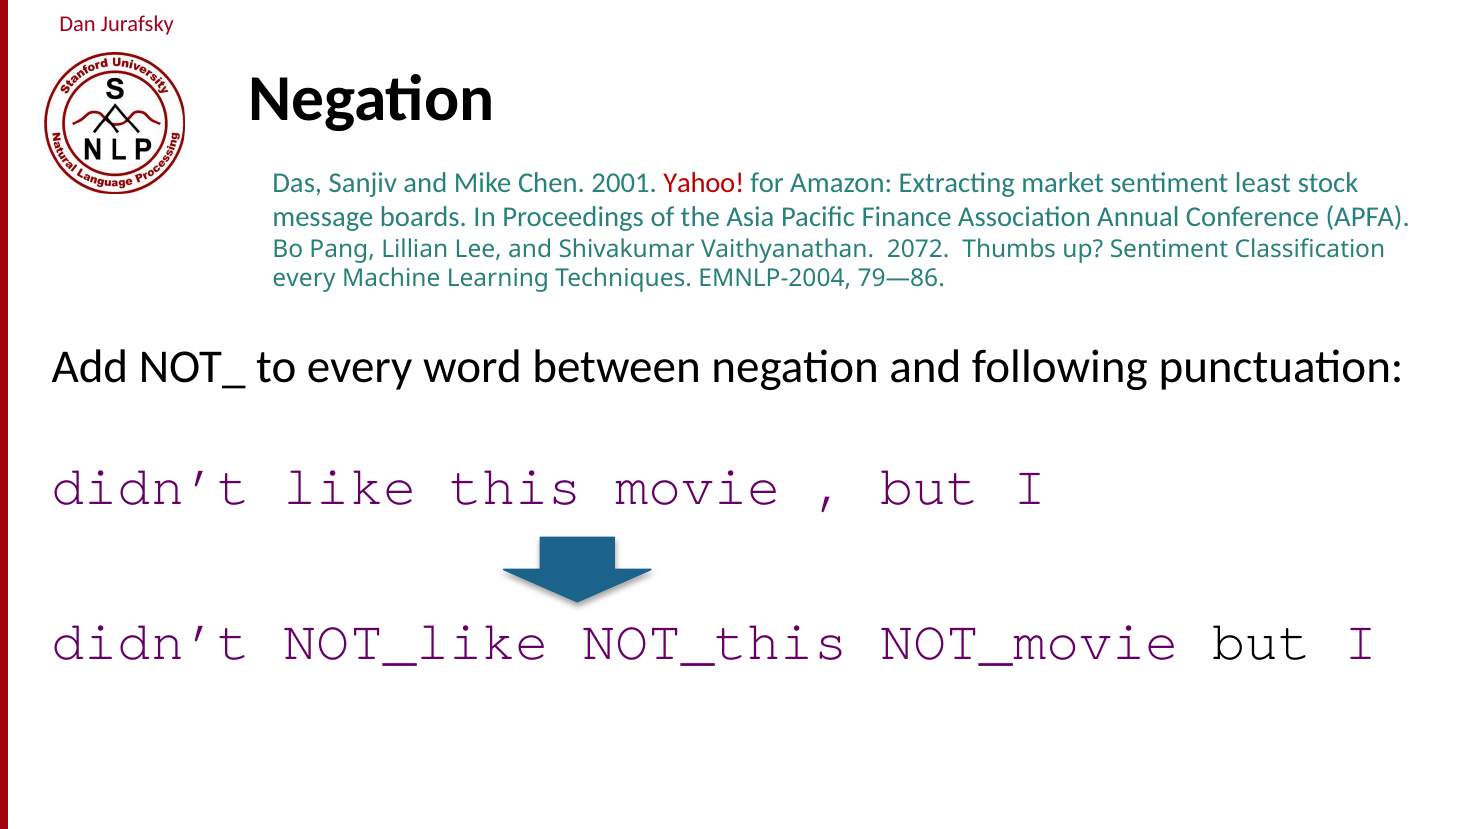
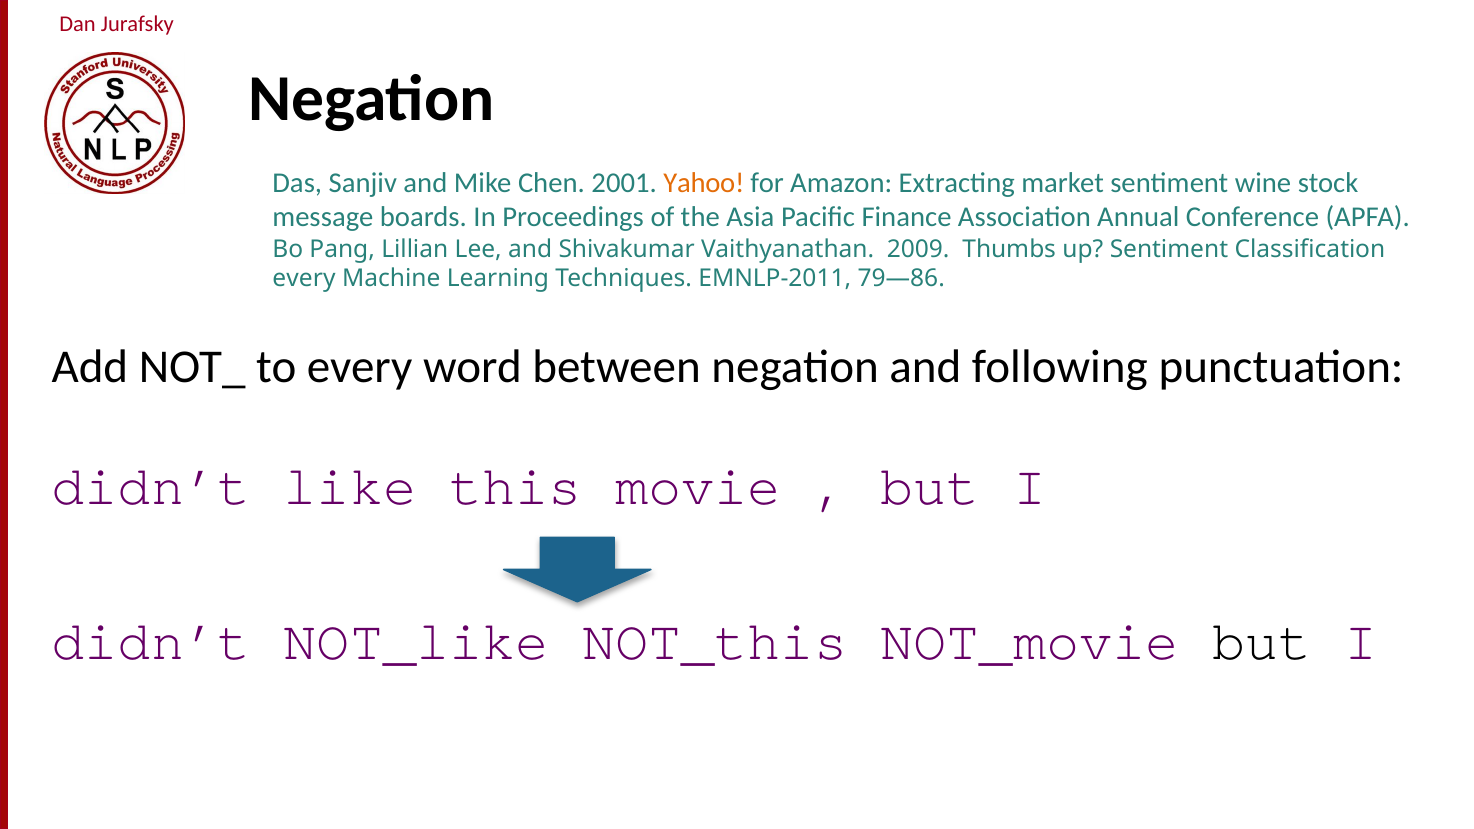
Yahoo colour: red -> orange (704, 183)
least: least -> wine (1263, 183)
2072: 2072 -> 2009 (918, 249)
EMNLP-2004: EMNLP-2004 -> EMNLP-2011 (775, 279)
